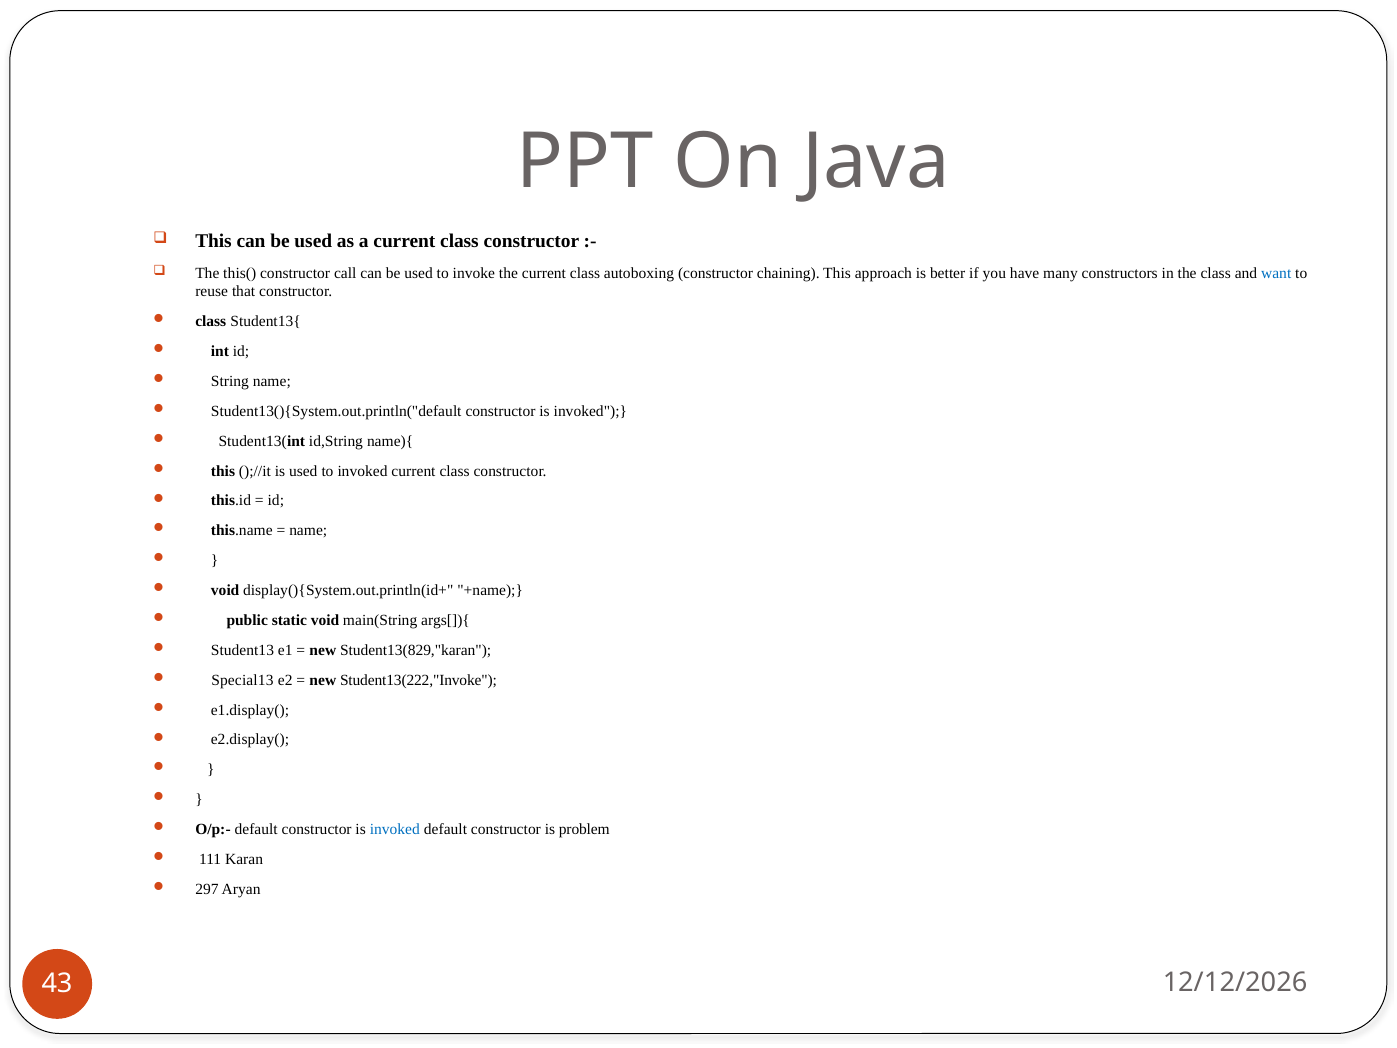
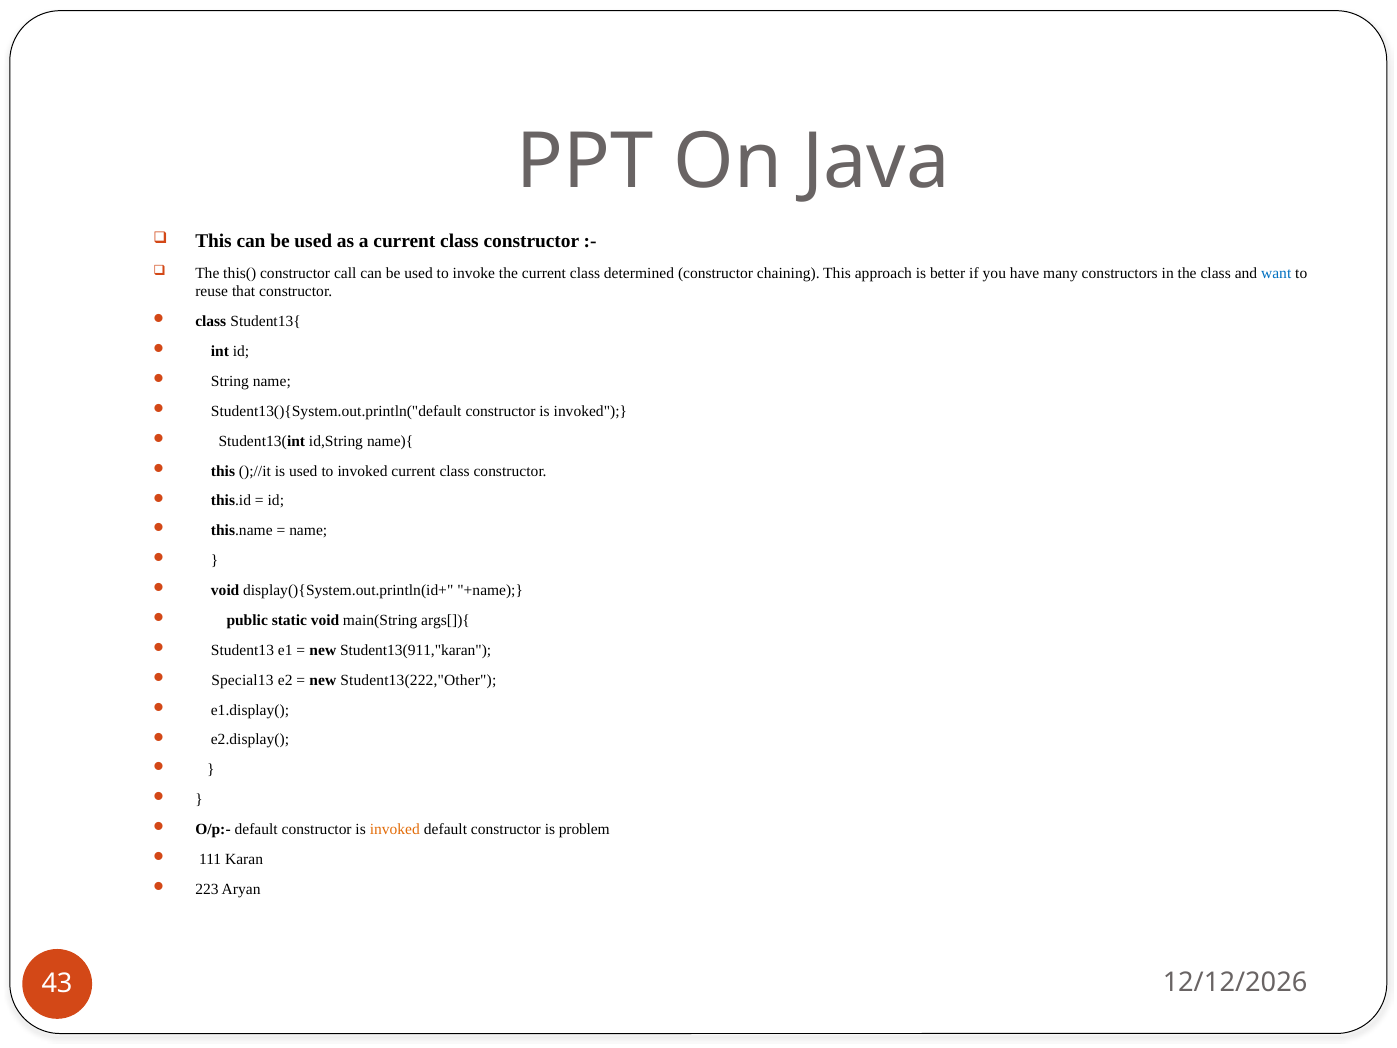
autoboxing: autoboxing -> determined (639, 273)
Student13(829,"karan: Student13(829,"karan -> Student13(911,"karan (416, 650)
Student13(222,"Invoke: Student13(222,"Invoke -> Student13(222,"Other (418, 680)
invoked colour: blue -> orange (395, 829)
297: 297 -> 223 (207, 889)
